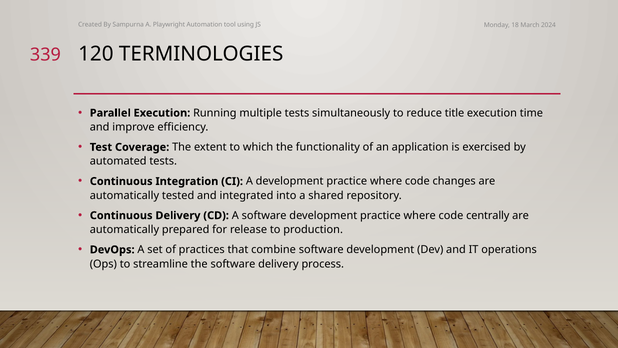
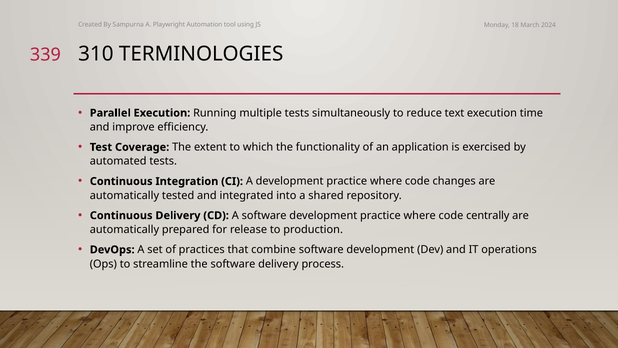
120: 120 -> 310 (96, 54)
title: title -> text (455, 113)
